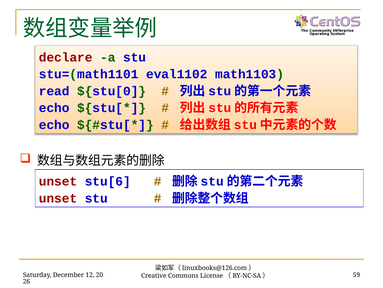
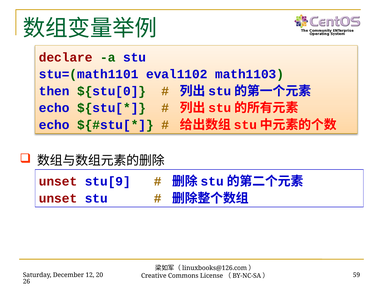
read: read -> then (54, 91)
stu[6: stu[6 -> stu[9 (108, 181)
